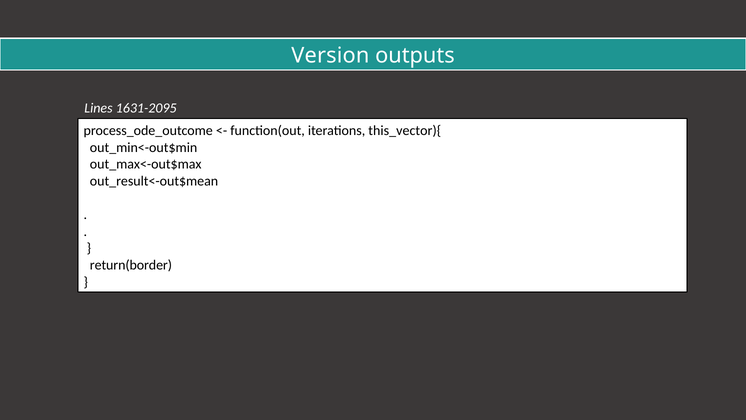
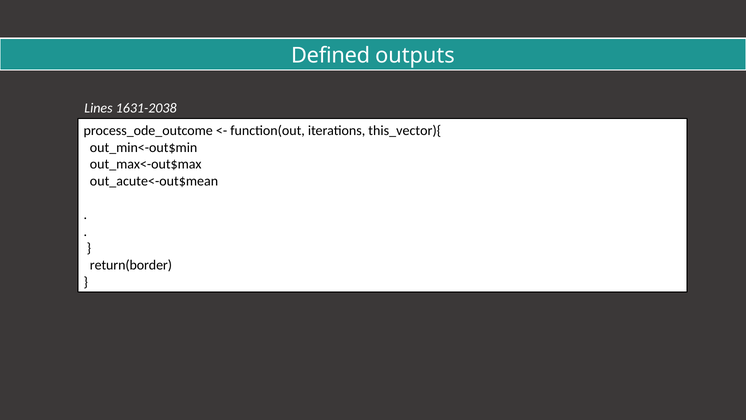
Version: Version -> Defined (331, 56)
1631-2095: 1631-2095 -> 1631-2038 (146, 108)
out_result<-out$mean: out_result<-out$mean -> out_acute<-out$mean (154, 181)
